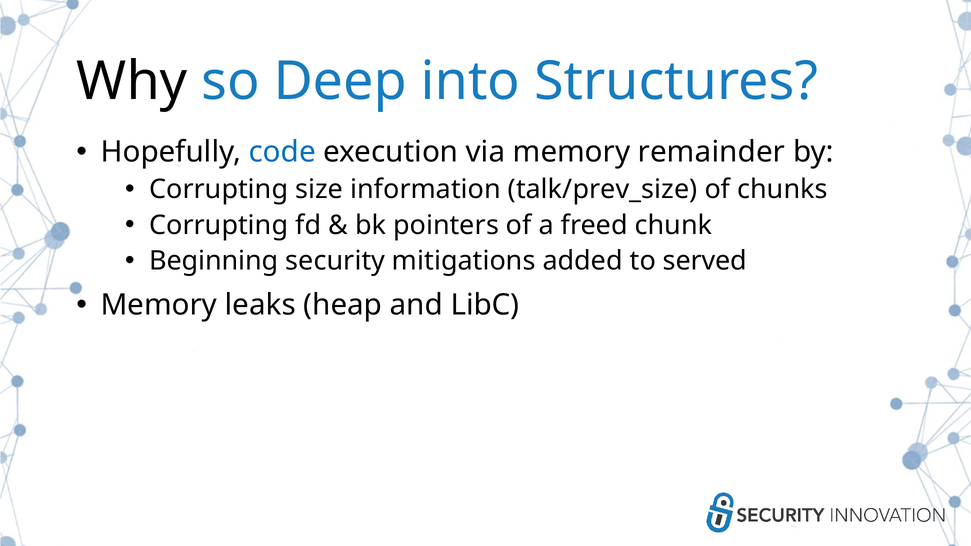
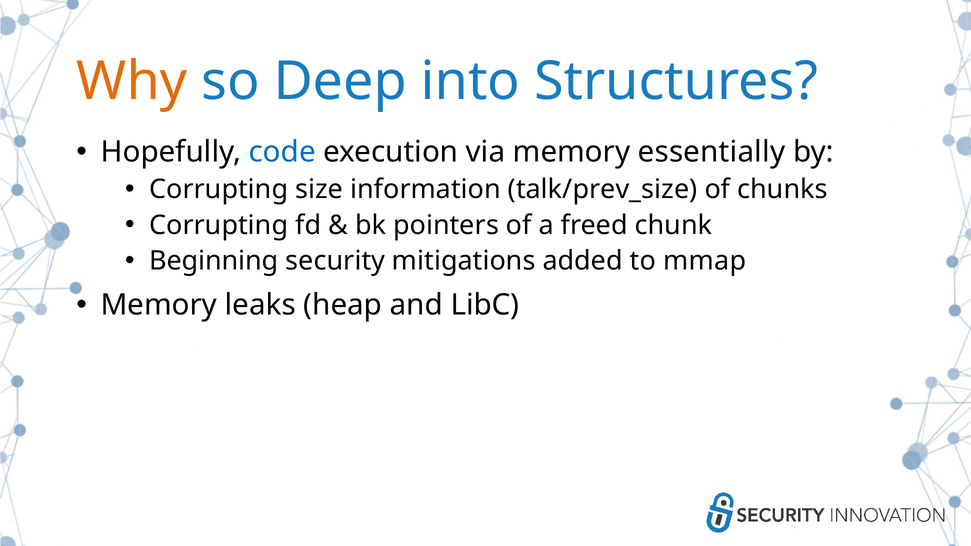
Why colour: black -> orange (132, 82)
remainder: remainder -> essentially (711, 152)
served: served -> mmap (705, 261)
